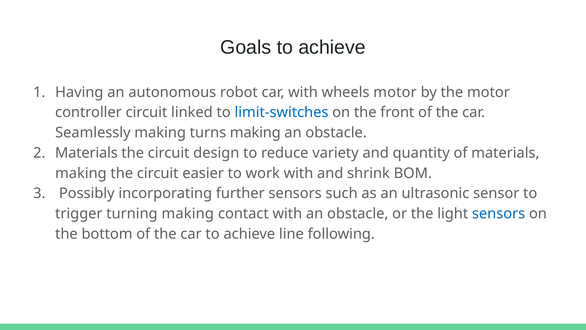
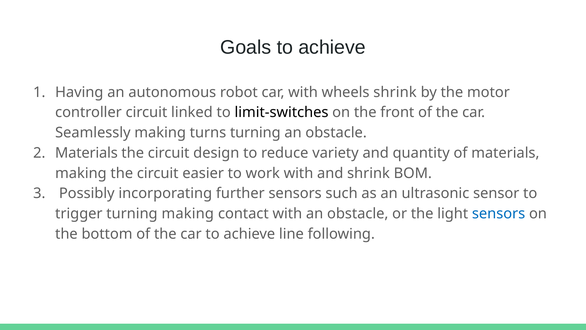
wheels motor: motor -> shrink (395, 92)
limit-switches colour: blue -> black (281, 112)
turns making: making -> turning (255, 133)
